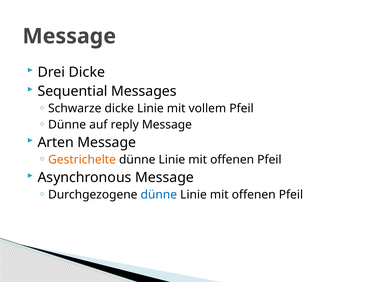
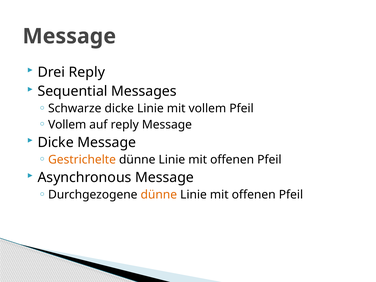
Drei Dicke: Dicke -> Reply (87, 72)
Dünne: Dünne -> Vollem (67, 125)
Arten: Arten -> Dicke (56, 142)
dünne colour: blue -> orange (159, 195)
